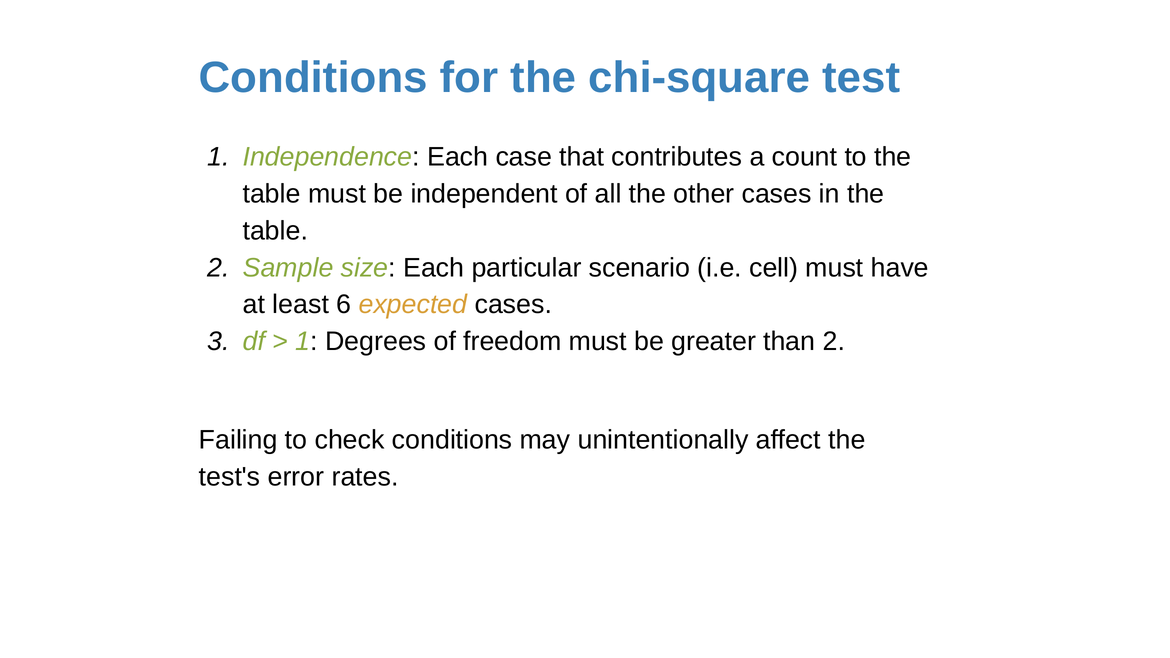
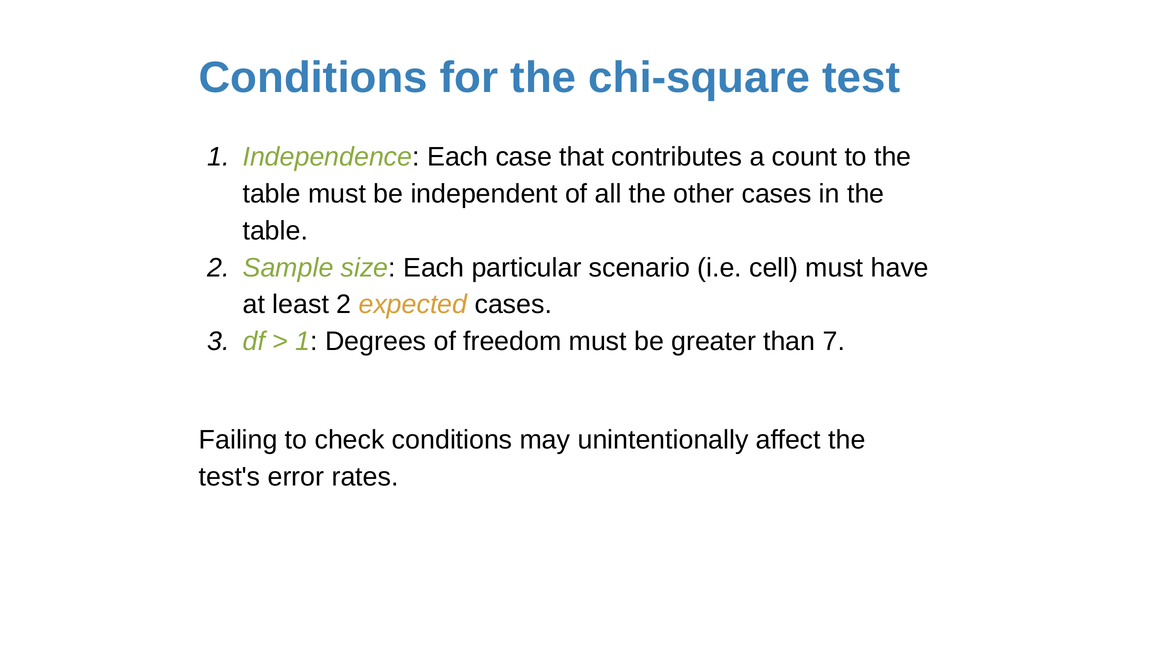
least 6: 6 -> 2 (344, 305)
than 2: 2 -> 7 (834, 342)
